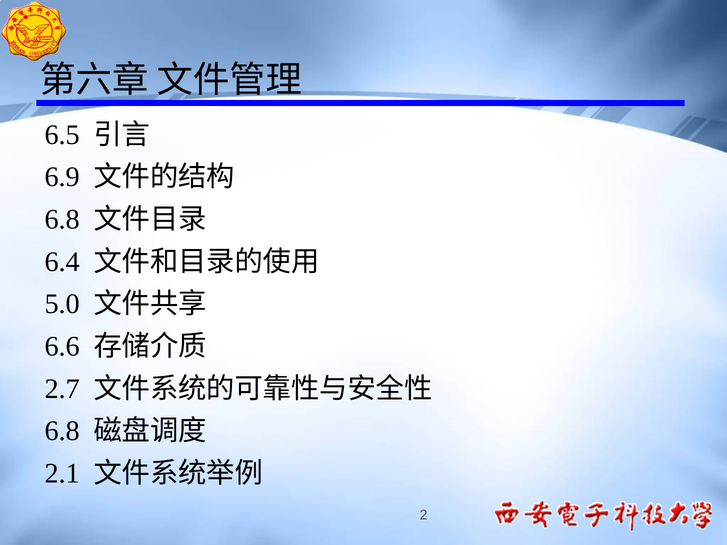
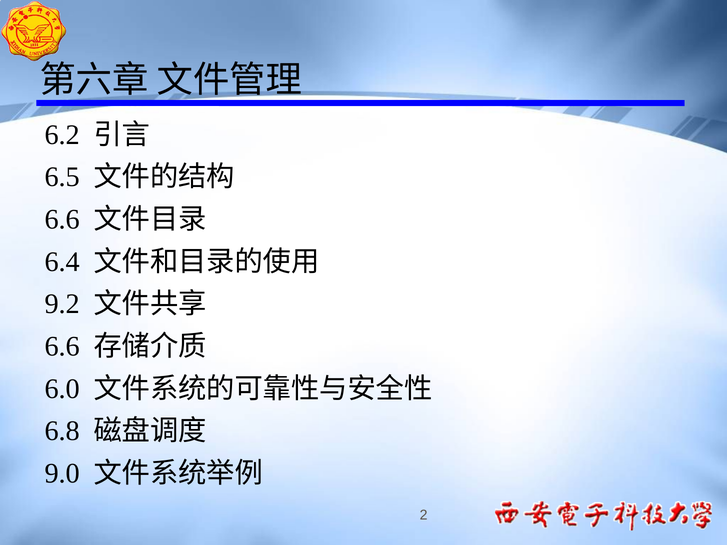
6.5: 6.5 -> 6.2 (62, 135)
6.9: 6.9 -> 6.5 (62, 177)
6.8: 6.8 -> 6.6 (62, 220)
5.0: 5.0 -> 9.2 (62, 304)
2.7: 2.7 -> 6.0 (62, 389)
2.1: 2.1 -> 9.0 (62, 474)
